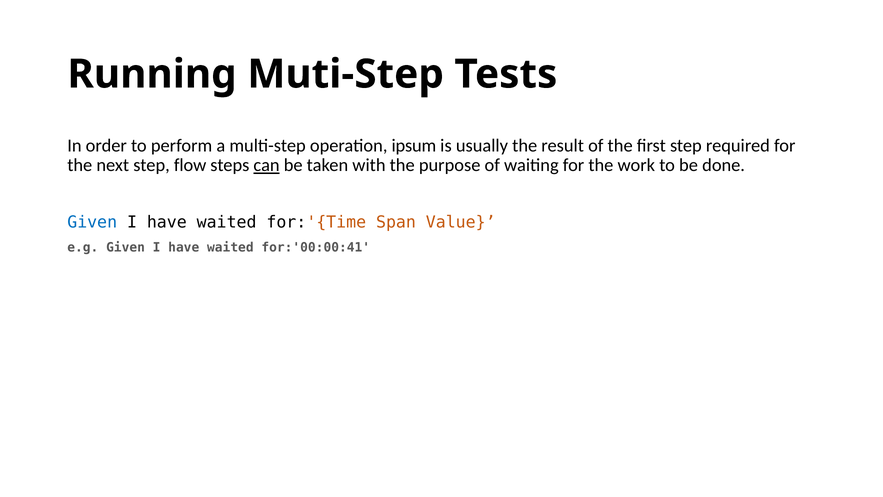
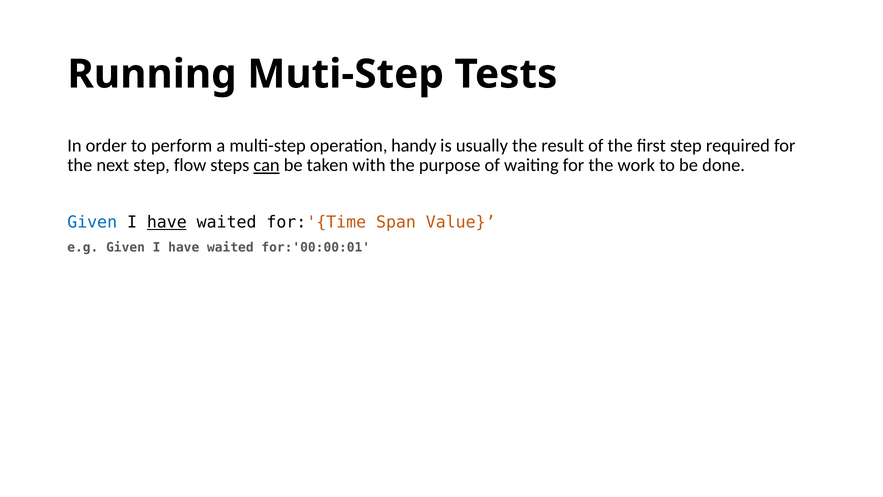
ipsum: ipsum -> handy (414, 145)
have underline: none -> present (167, 222)
for:'00:00:41: for:'00:00:41 -> for:'00:00:01 (316, 248)
